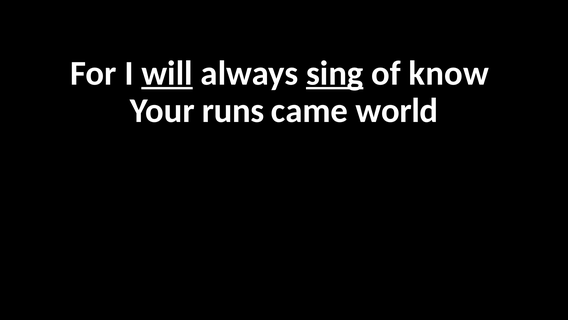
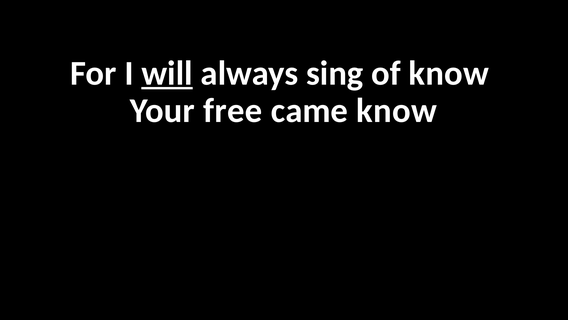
sing underline: present -> none (335, 73)
runs: runs -> free (233, 111)
came world: world -> know (397, 111)
